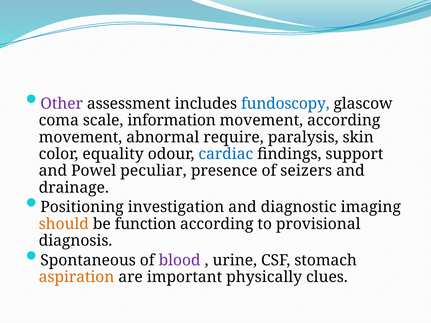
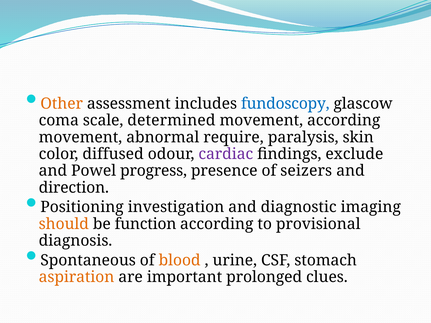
Other colour: purple -> orange (62, 104)
information: information -> determined (171, 121)
equality: equality -> diffused (113, 154)
cardiac colour: blue -> purple (226, 154)
support: support -> exclude (354, 154)
peculiar: peculiar -> progress (154, 171)
drainage: drainage -> direction (74, 188)
blood colour: purple -> orange (180, 261)
physically: physically -> prolonged (264, 277)
